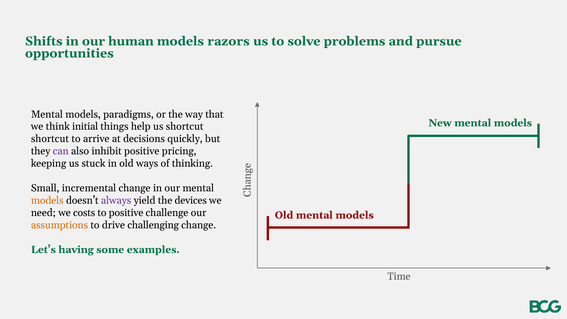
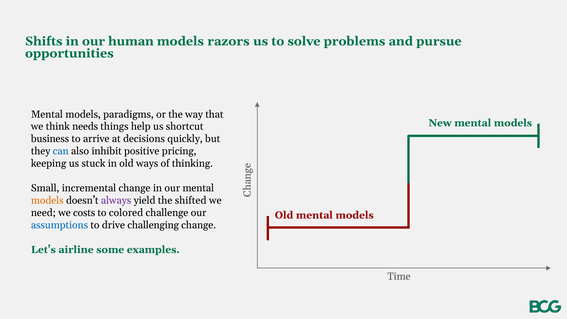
initial: initial -> needs (85, 127)
shortcut: shortcut -> business (50, 139)
can colour: purple -> blue (61, 151)
devices: devices -> shifted (191, 200)
to positive: positive -> colored (126, 213)
assumptions colour: orange -> blue (59, 225)
having: having -> airline (76, 250)
